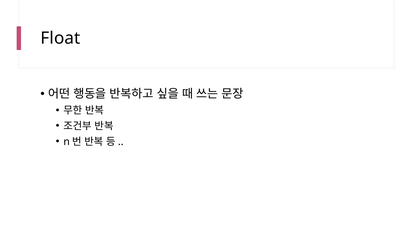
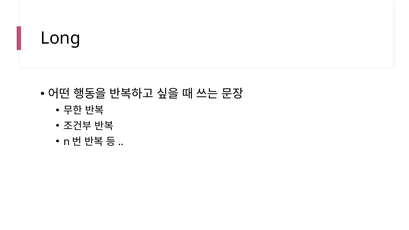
Float: Float -> Long (61, 38)
